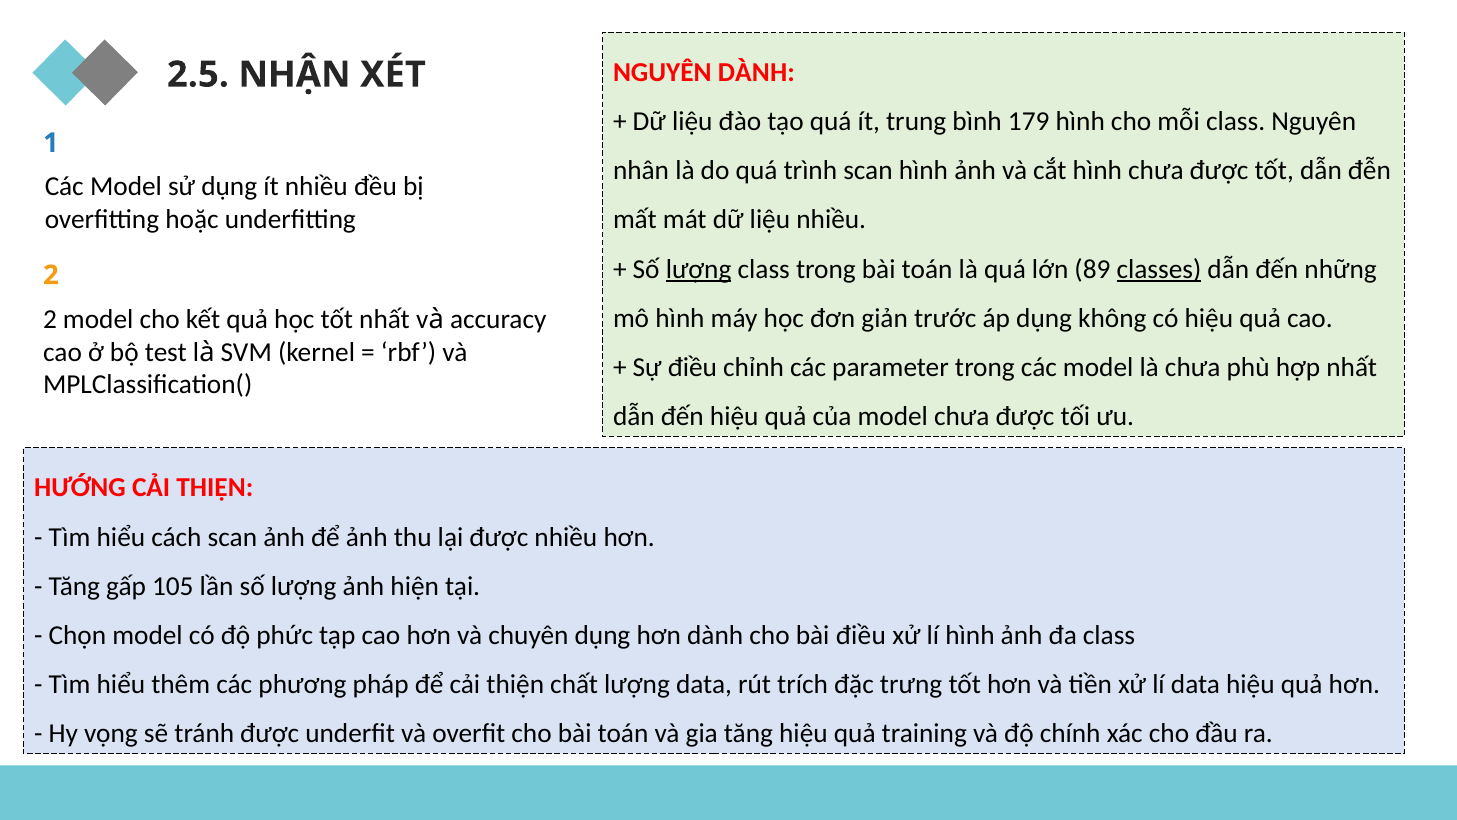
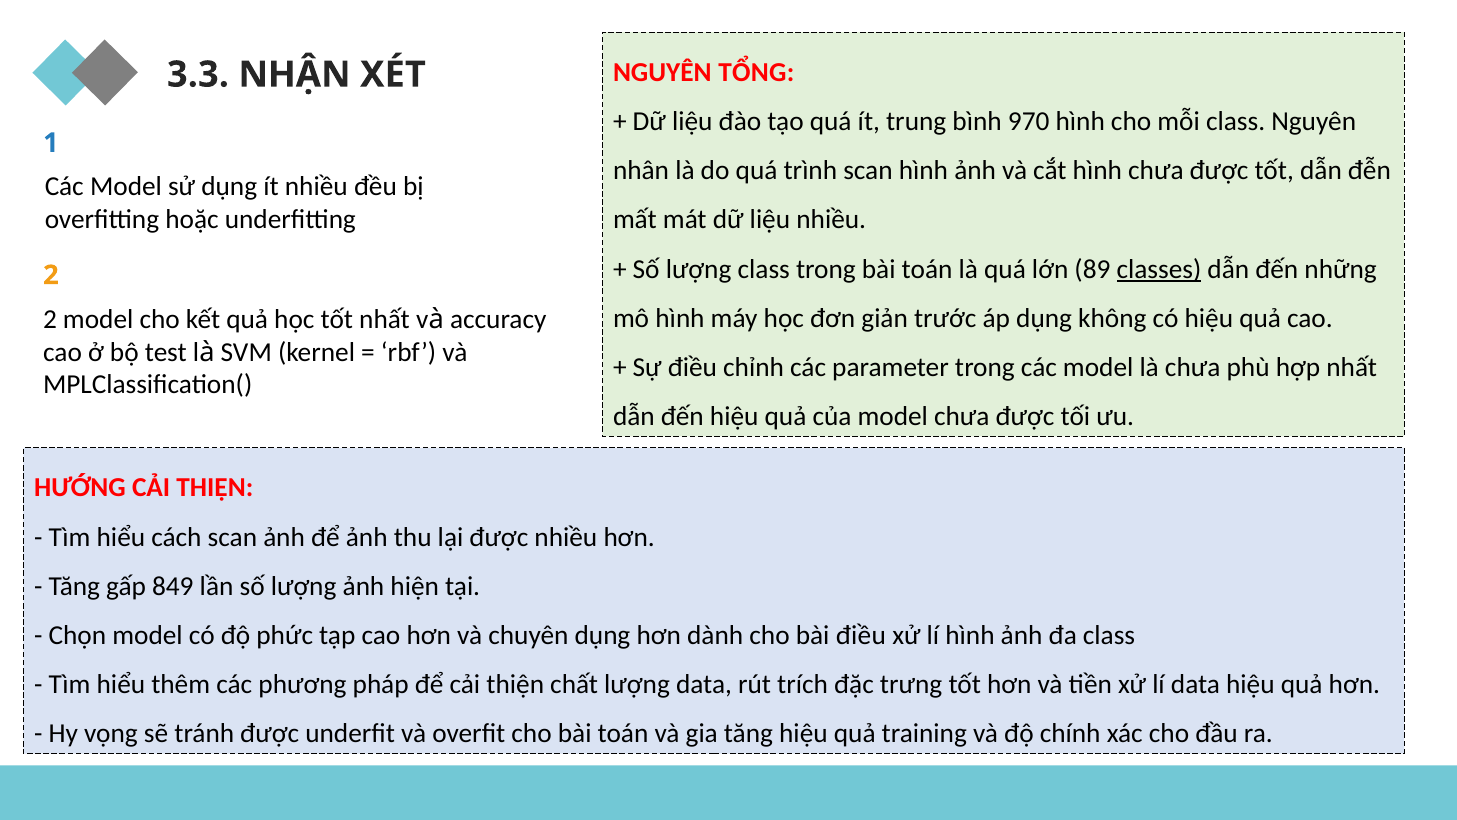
2.5: 2.5 -> 3.3 (198, 75)
NGUYÊN DÀNH: DÀNH -> TỔNG (756, 72)
179: 179 -> 970 (1029, 121)
lượng underline: present -> none (699, 269)
105: 105 -> 849 (173, 586)
